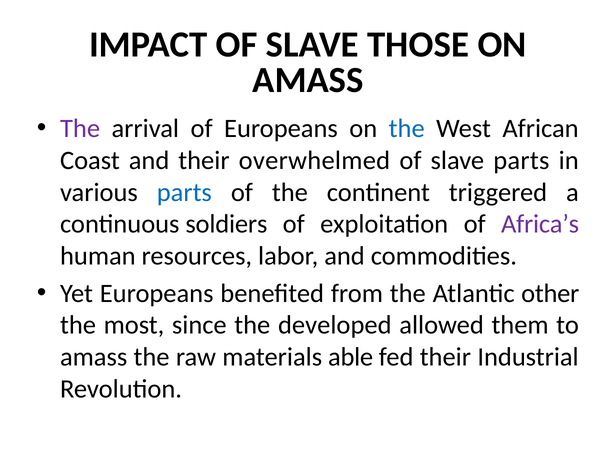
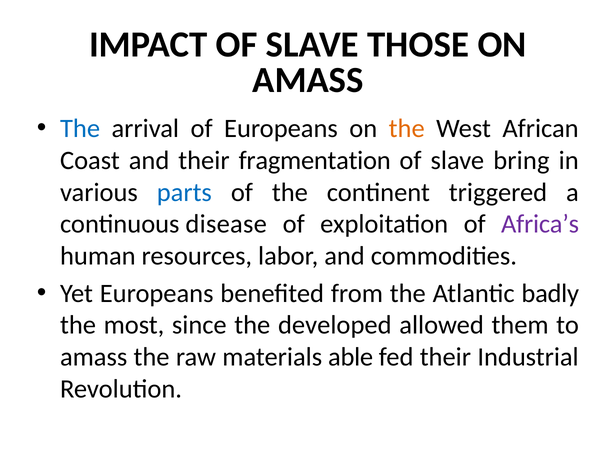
The colour: purple -> blue (80, 129)
the colour: blue -> orange (407, 129)
overwhelmed: overwhelmed -> fragmentation (315, 160)
slave parts: parts -> bring (521, 160)
soldiers: soldiers -> disease (226, 224)
other: other -> badly (550, 293)
